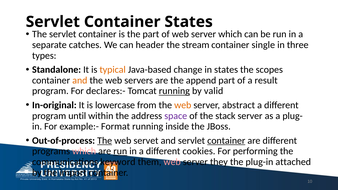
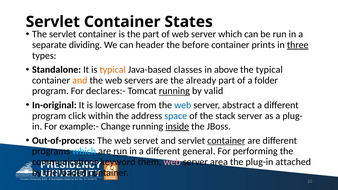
catches: catches -> dividing (85, 45)
stream: stream -> before (196, 45)
single: single -> prints (263, 45)
three underline: none -> present (298, 45)
change: change -> classes (188, 70)
in states: states -> above (226, 70)
the scopes: scopes -> typical (269, 70)
append: append -> already (201, 80)
result: result -> folder (266, 80)
web colour: orange -> blue (183, 105)
until: until -> click (77, 116)
space colour: purple -> blue (176, 116)
Format: Format -> Change (116, 126)
inside underline: none -> present (177, 126)
The underline: present -> none (105, 141)
which colour: pink -> light blue (84, 151)
cookies: cookies -> general (199, 151)
they: they -> area (219, 162)
import: import -> loaded (73, 173)
